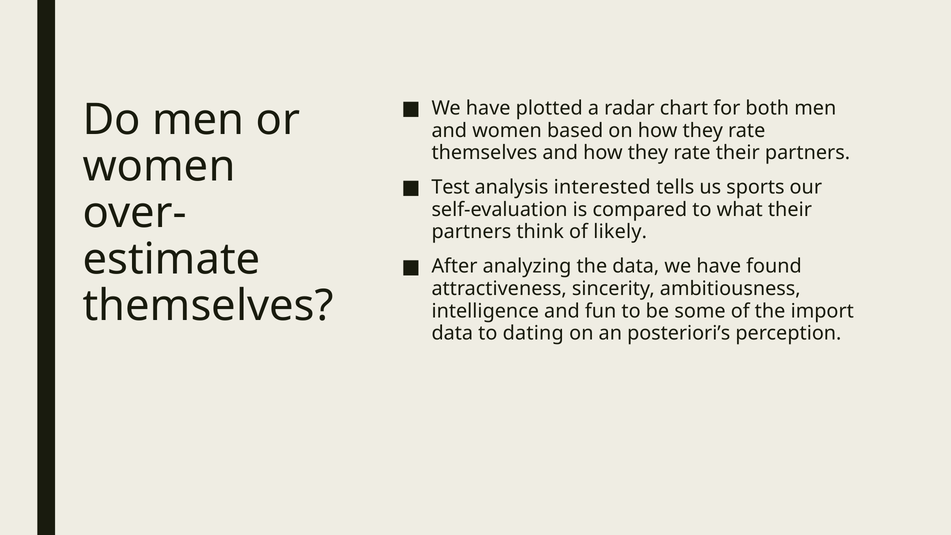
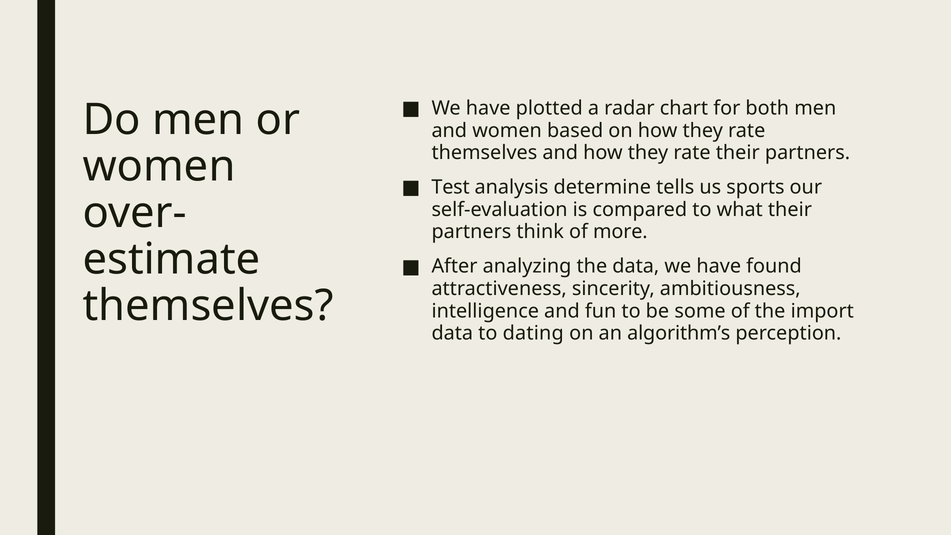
interested: interested -> determine (602, 187)
likely: likely -> more (620, 232)
posteriori’s: posteriori’s -> algorithm’s (679, 333)
